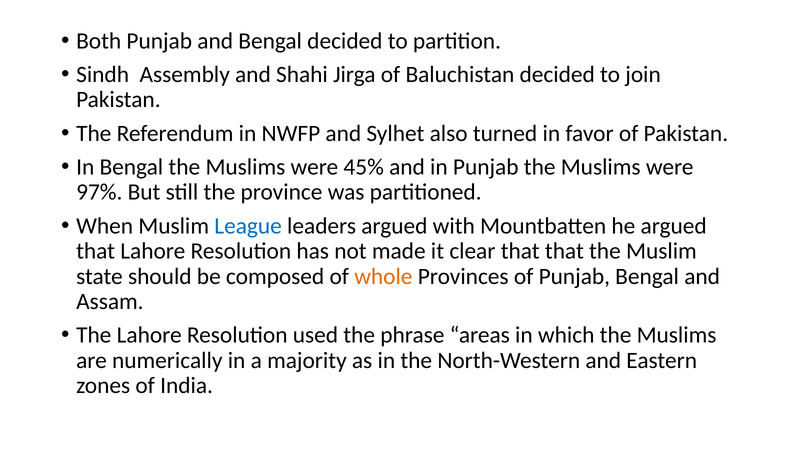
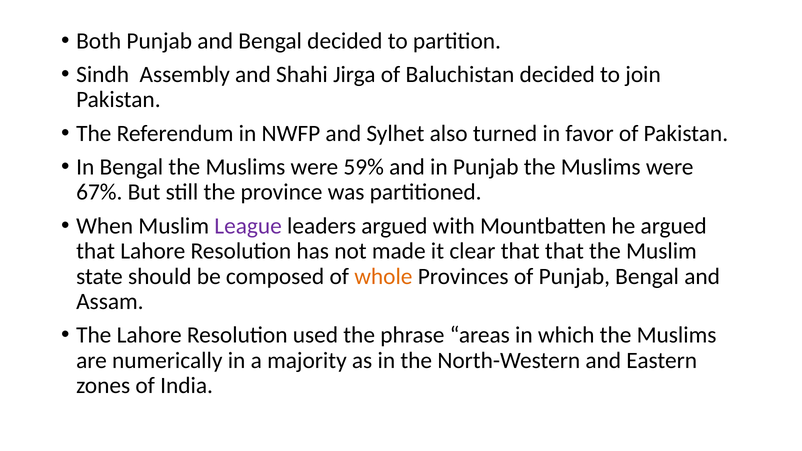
45%: 45% -> 59% (364, 167)
97%: 97% -> 67% (99, 192)
League colour: blue -> purple (248, 226)
